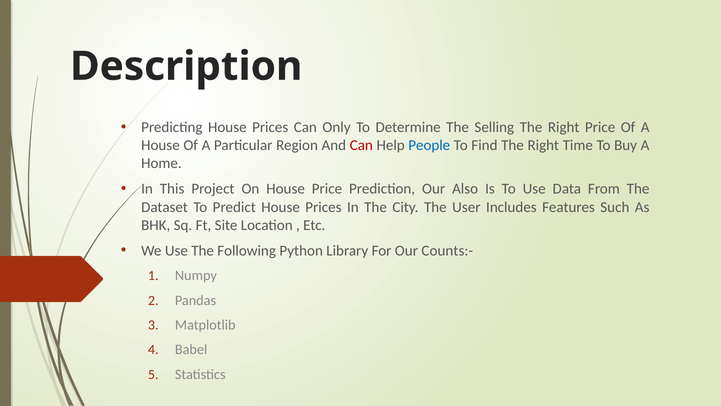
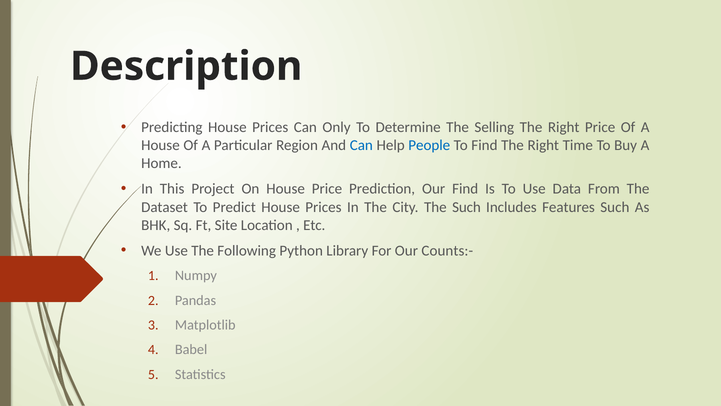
Can colour: red -> blue (361, 145)
Our Also: Also -> Find (465, 189)
The User: User -> Such (466, 207)
